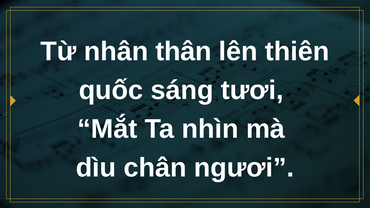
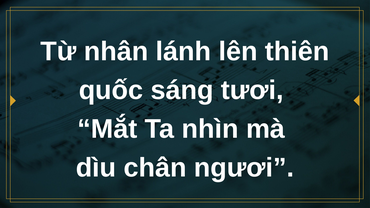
thân: thân -> lánh (183, 51)
